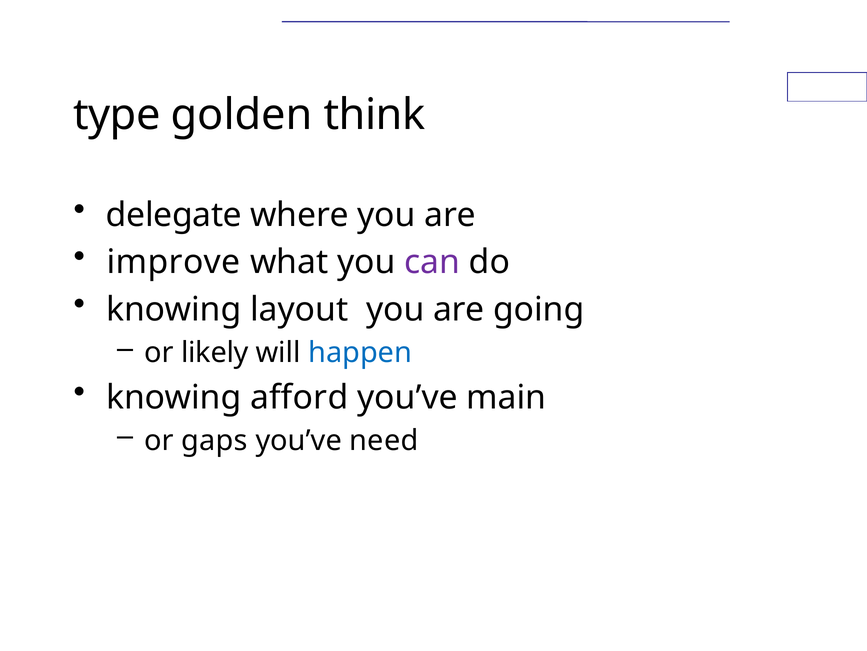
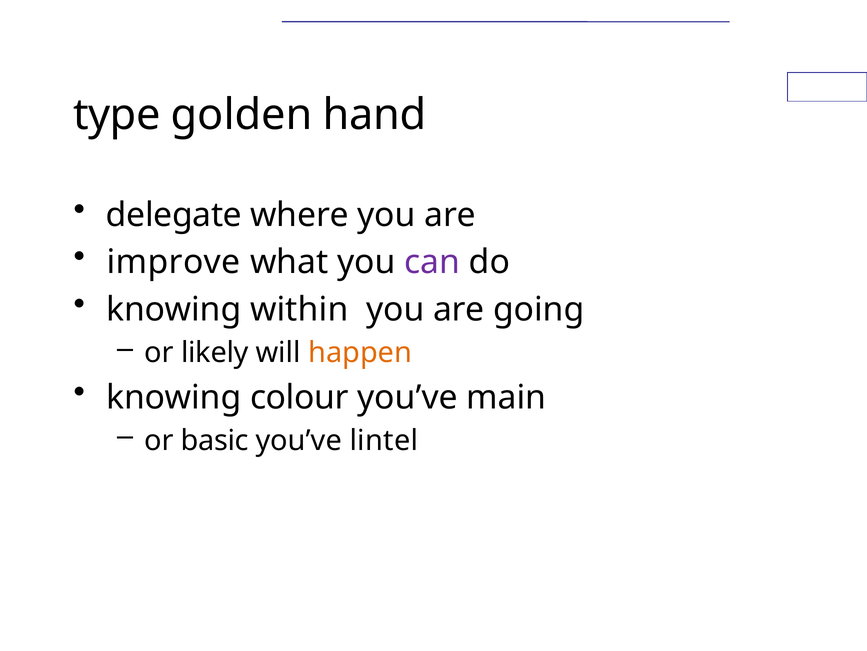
think: think -> hand (375, 115)
layout: layout -> within (299, 309)
happen colour: blue -> orange (360, 352)
afford: afford -> colour (299, 397)
gaps: gaps -> basic (215, 440)
need: need -> lintel (384, 440)
